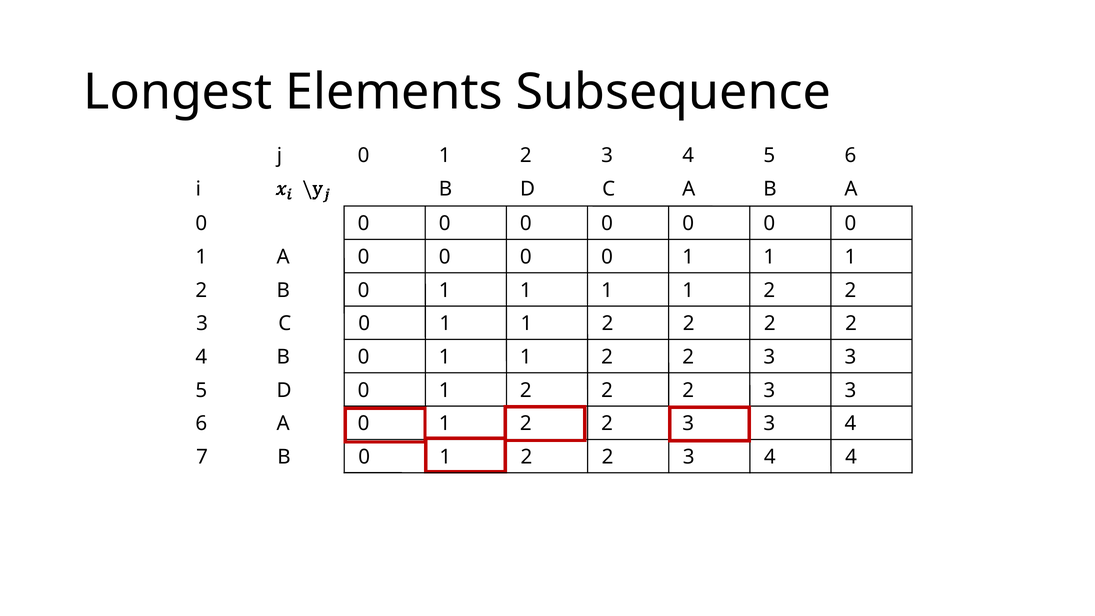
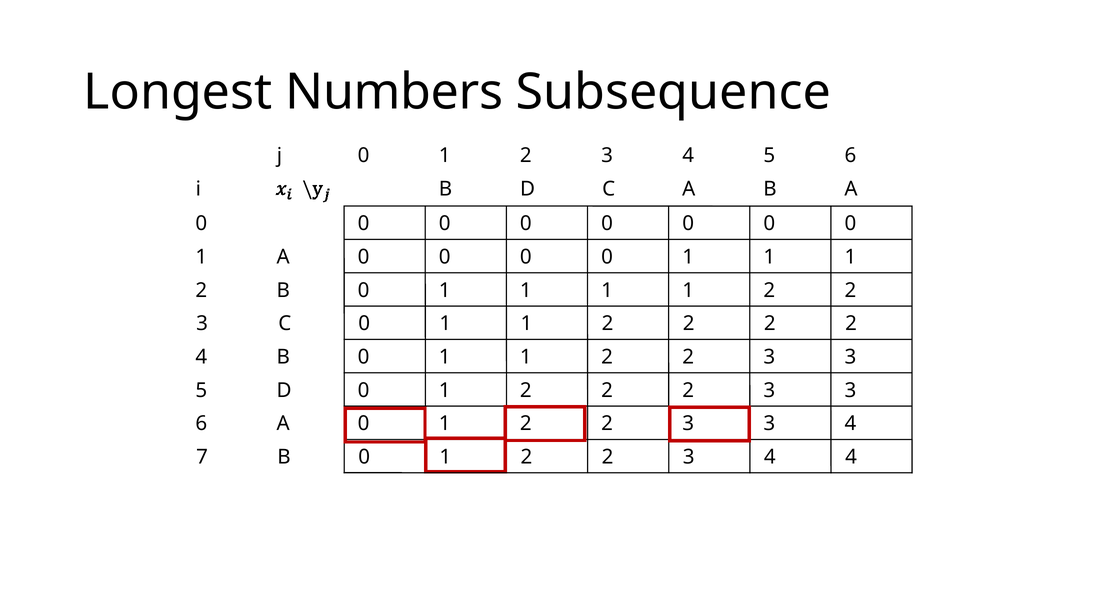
Elements: Elements -> Numbers (394, 92)
